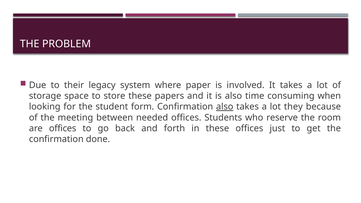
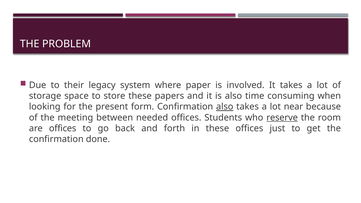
student: student -> present (112, 107)
they: they -> near (293, 107)
reserve underline: none -> present (282, 118)
